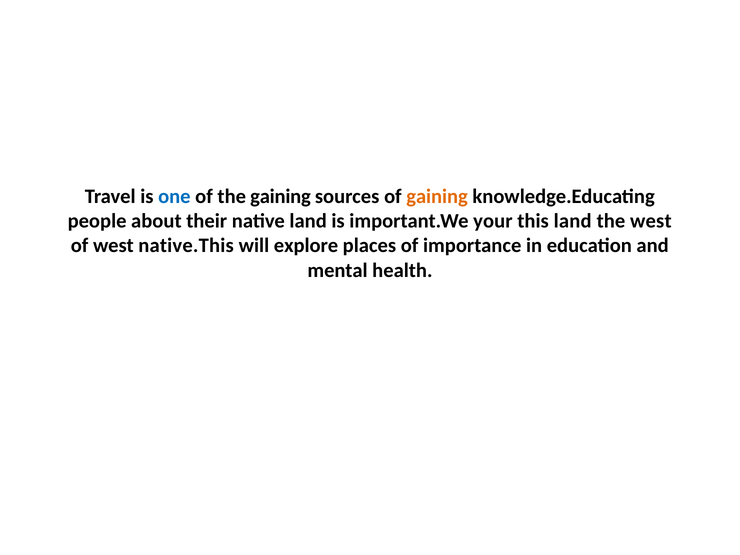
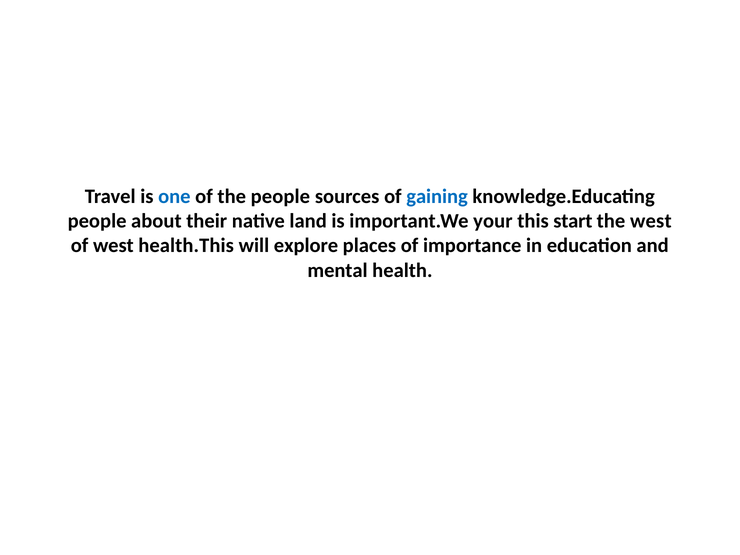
the gaining: gaining -> people (280, 196)
gaining colour: orange -> blue (437, 196)
this land: land -> start (573, 221)
native.This: native.This -> health.This (186, 246)
